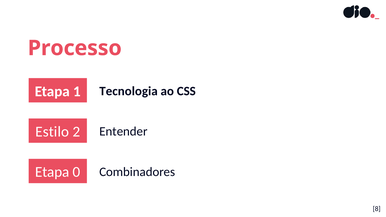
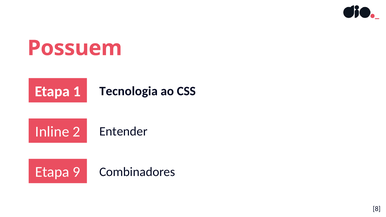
Processo: Processo -> Possuem (75, 48)
Estilo: Estilo -> Inline (52, 132)
0: 0 -> 9 (77, 172)
